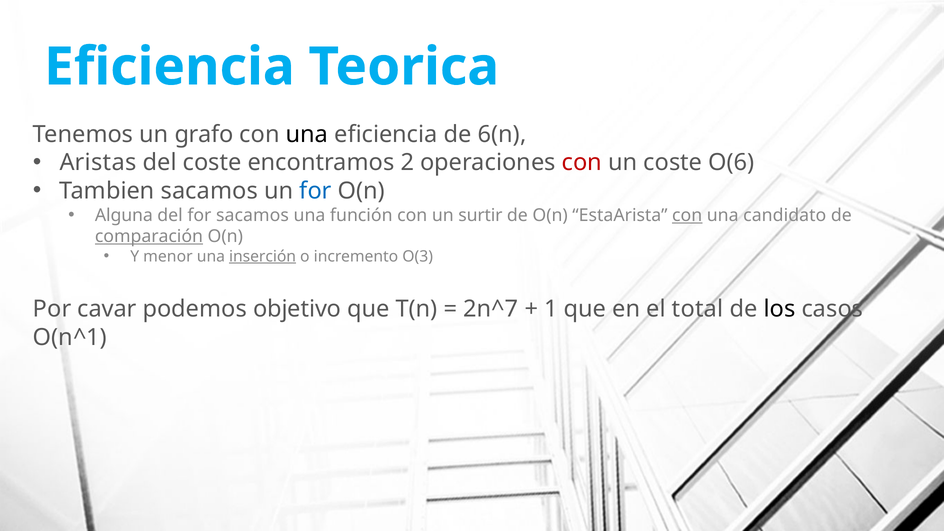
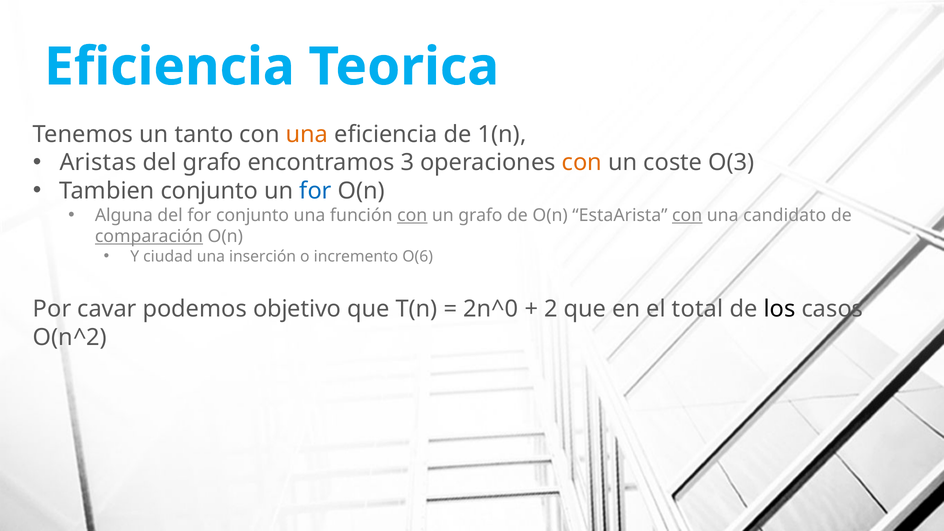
grafo: grafo -> tanto (204, 134)
una colour: black -> orange (307, 134)
6(n: 6(n -> 1(n (502, 134)
del coste: coste -> grafo (212, 163)
2: 2 -> 3 (407, 163)
con colour: red -> orange (582, 163)
O(6: O(6 -> O(3 (731, 163)
Tambien sacamos: sacamos -> conjunto (209, 191)
for sacamos: sacamos -> conjunto (253, 215)
con underline: none -> present (412, 215)
un surtir: surtir -> grafo (480, 215)
menor: menor -> ciudad (168, 257)
inserción underline: present -> none (263, 257)
O(3: O(3 -> O(6 (418, 257)
2n^7: 2n^7 -> 2n^0 (491, 309)
1: 1 -> 2 (551, 309)
O(n^1: O(n^1 -> O(n^2 (70, 337)
